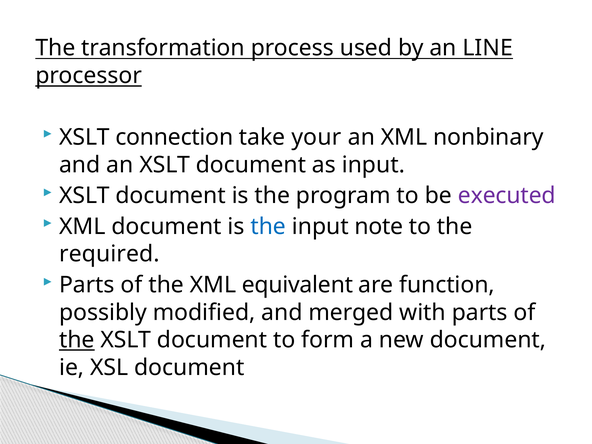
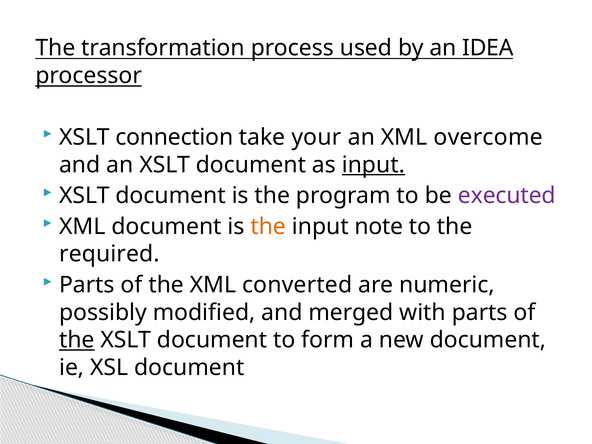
LINE: LINE -> IDEA (488, 48)
nonbinary: nonbinary -> overcome (488, 137)
input underline: none -> present (373, 165)
the colour: blue -> orange (268, 226)
equivalent: equivalent -> converted (297, 285)
function: function -> numeric (447, 285)
